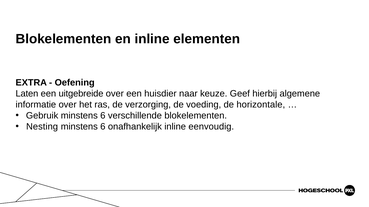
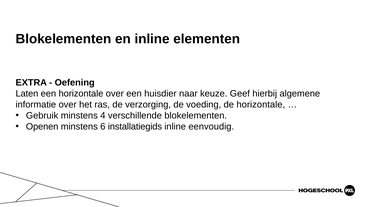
een uitgebreide: uitgebreide -> horizontale (81, 94)
Gebruik minstens 6: 6 -> 4 (103, 116)
Nesting: Nesting -> Openen (42, 127)
onafhankelijk: onafhankelijk -> installatiegids (135, 127)
